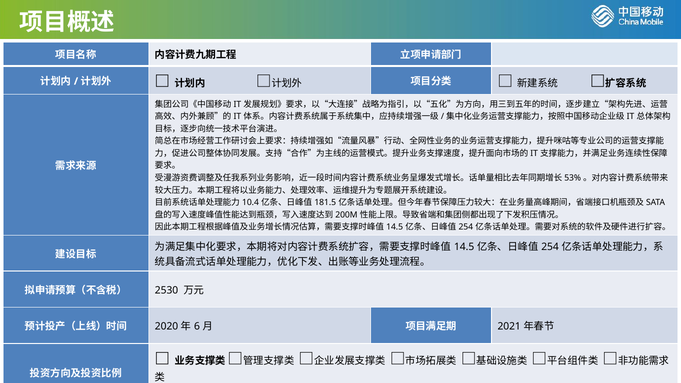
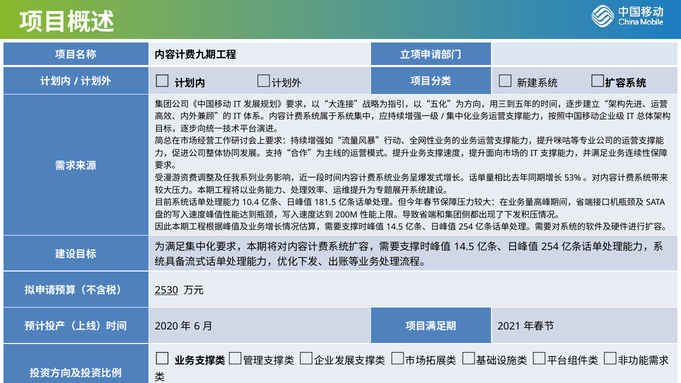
2530 underline: none -> present (167, 290)
